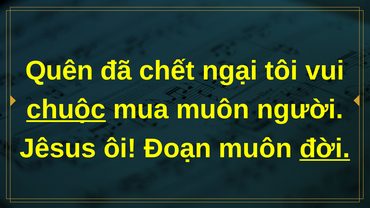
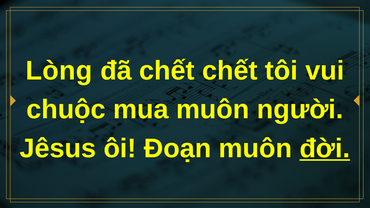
Quên: Quên -> Lòng (59, 71)
chết ngại: ngại -> chết (230, 71)
chuộc underline: present -> none (66, 110)
